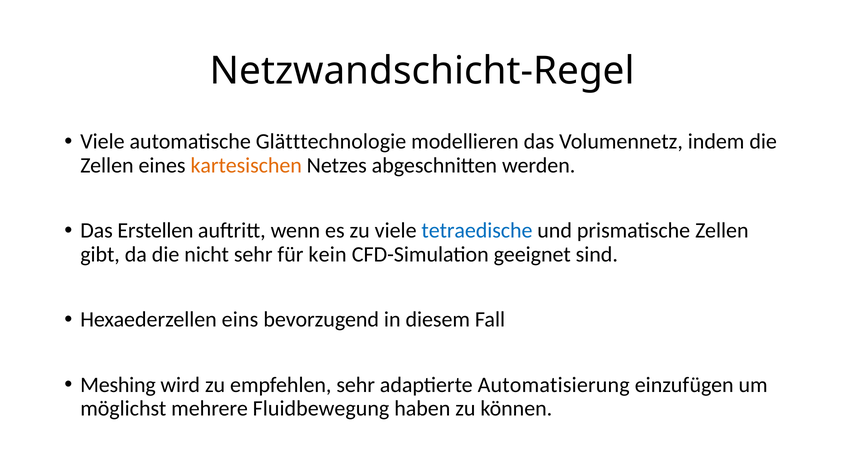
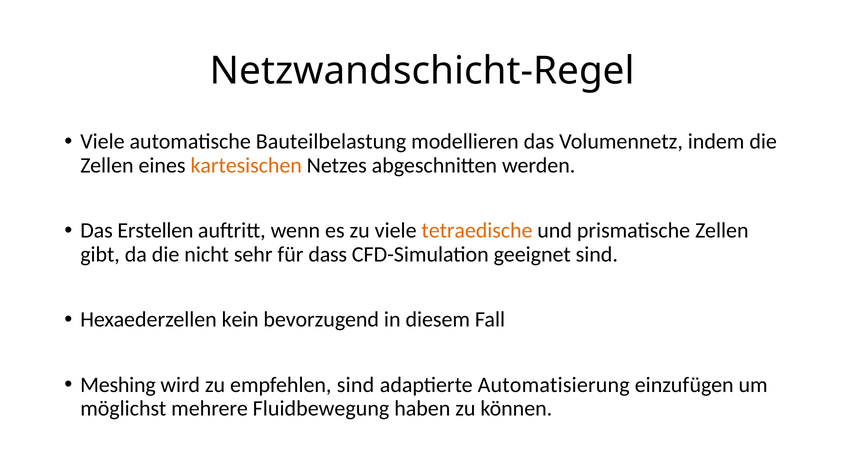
Glätttechnologie: Glätttechnologie -> Bauteilbelastung (331, 141)
tetraedische colour: blue -> orange (477, 230)
kein: kein -> dass (328, 254)
eins: eins -> kein (240, 319)
empfehlen sehr: sehr -> sind (356, 384)
